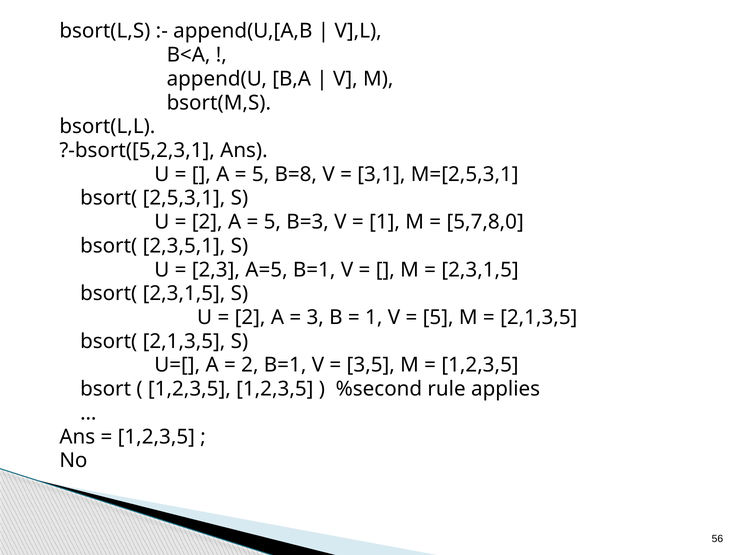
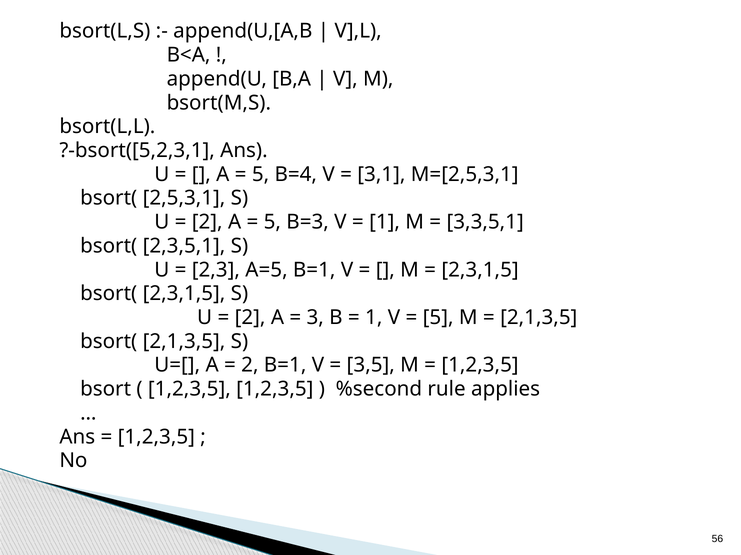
B=8: B=8 -> B=4 (296, 175)
5,7,8,0: 5,7,8,0 -> 3,3,5,1 (485, 222)
